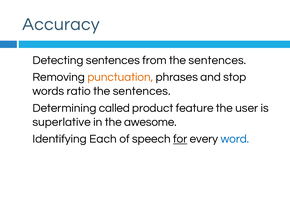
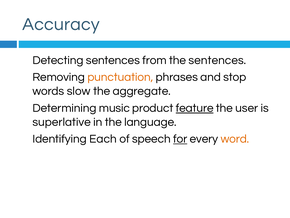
ratio: ratio -> slow (79, 91)
sentences: sentences -> aggregate (142, 91)
called: called -> music (114, 108)
feature underline: none -> present (195, 108)
awesome: awesome -> language (150, 122)
word colour: blue -> orange (235, 139)
